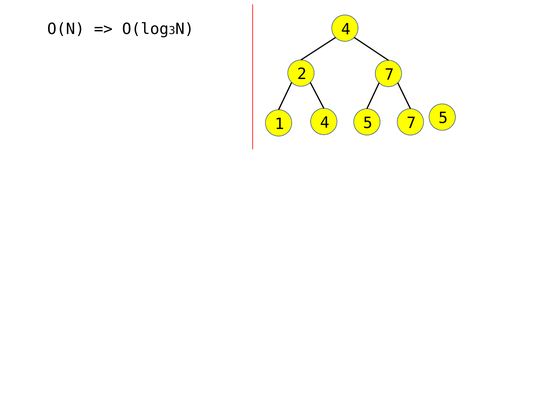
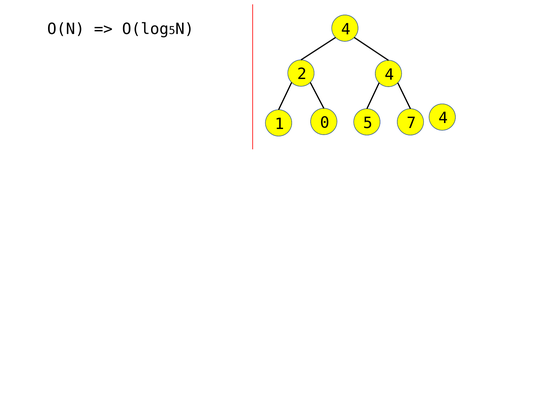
3: 3 -> 5 (172, 31)
2 7: 7 -> 4 (389, 74)
1 4: 4 -> 0 (325, 122)
7 5: 5 -> 4 (443, 118)
